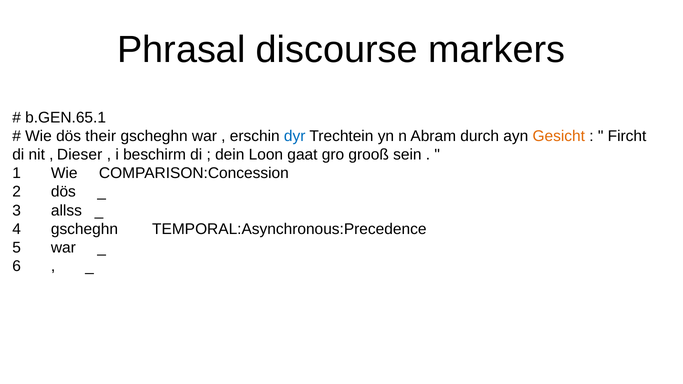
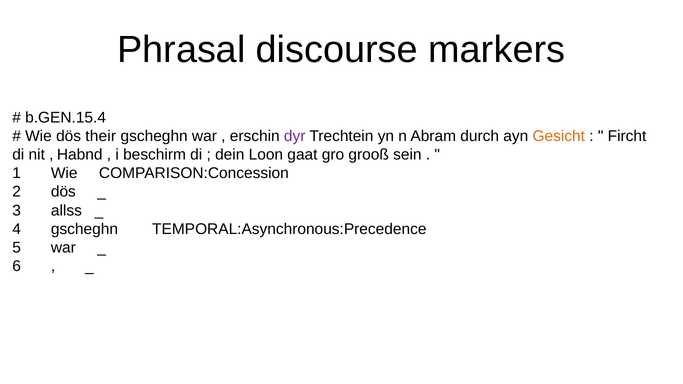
b.GEN.65.1: b.GEN.65.1 -> b.GEN.15.4 (66, 118)
dyr colour: blue -> purple (295, 136)
Dieser: Dieser -> Habnd (80, 155)
